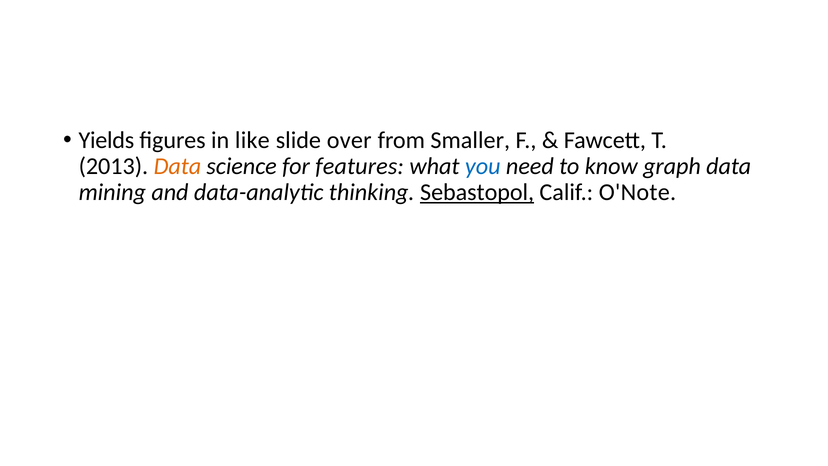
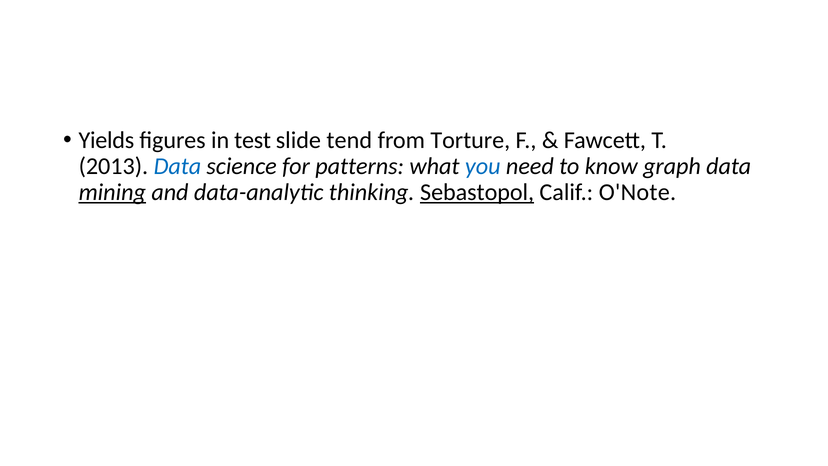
like: like -> test (253, 140)
over: over -> tend (349, 140)
Smaller: Smaller -> Torture (470, 140)
Data colour: orange -> blue (177, 166)
features: features -> patterns (360, 166)
mining underline: none -> present (112, 192)
